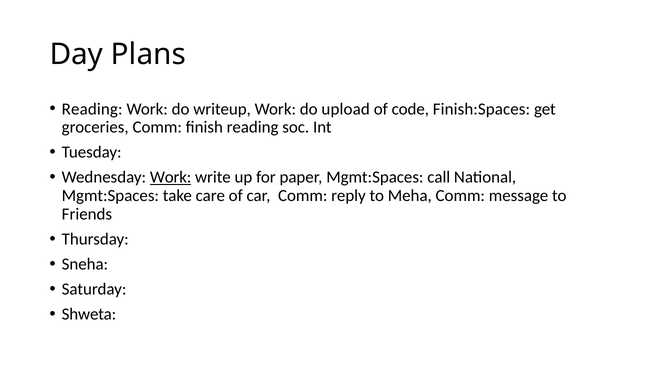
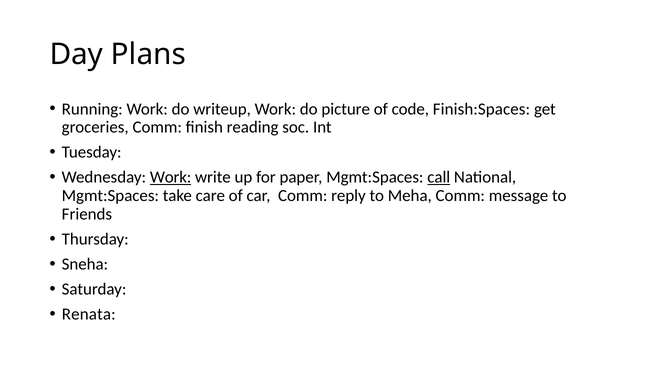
Reading: Reading -> Running (92, 109)
upload: upload -> picture (346, 109)
call underline: none -> present (439, 177)
Shweta: Shweta -> Renata (89, 314)
